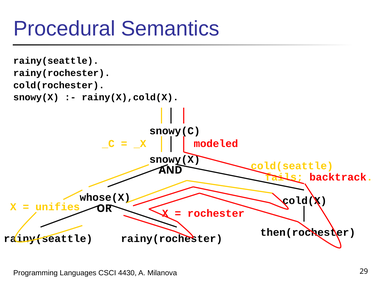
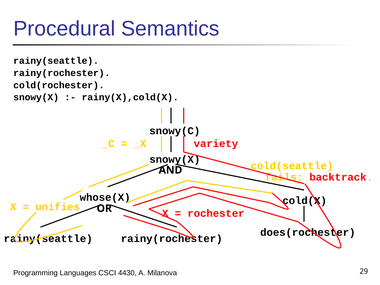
modeled: modeled -> variety (216, 144)
then(rochester: then(rochester -> does(rochester (308, 232)
